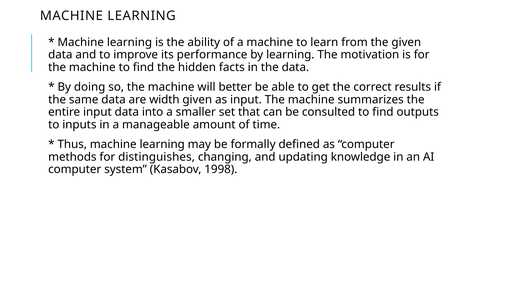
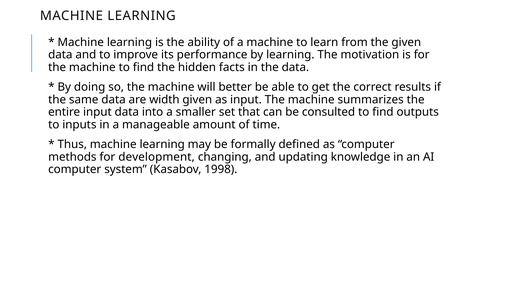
distinguishes: distinguishes -> development (157, 157)
